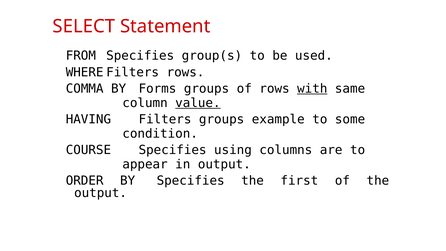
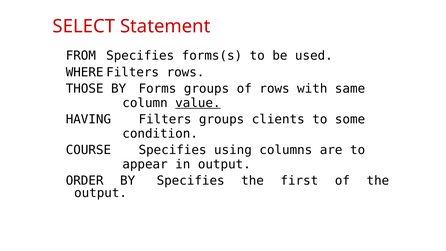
group(s: group(s -> forms(s (212, 56)
COMMA: COMMA -> THOSE (85, 89)
with underline: present -> none (312, 89)
example: example -> clients (278, 119)
